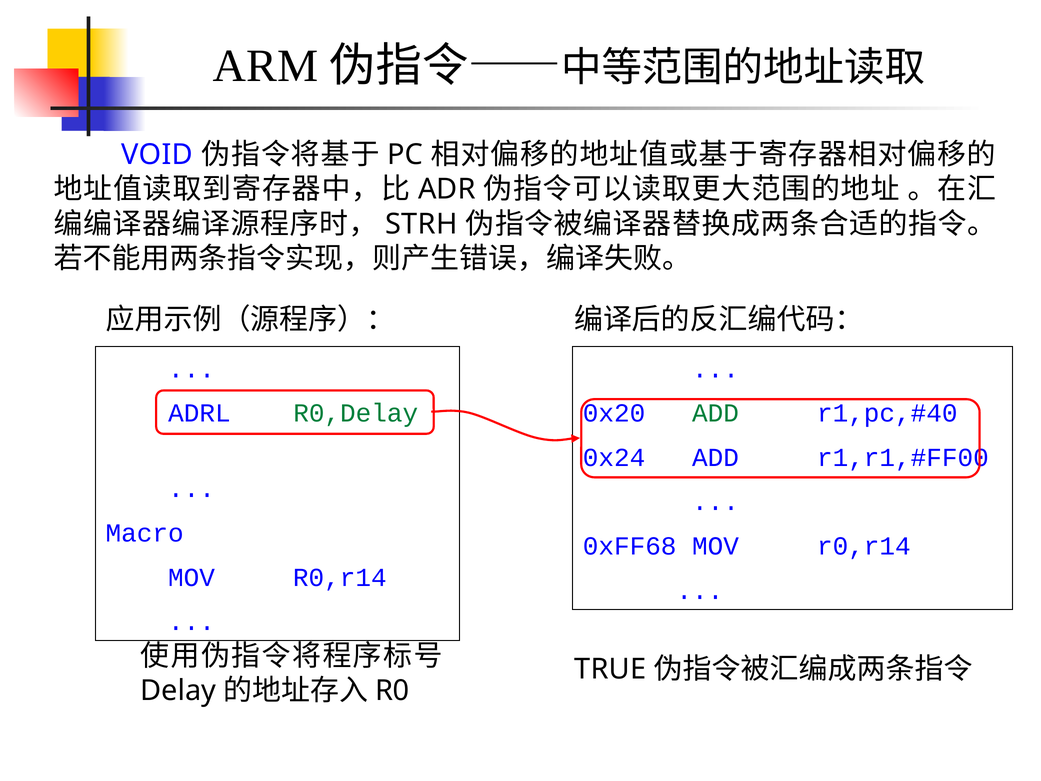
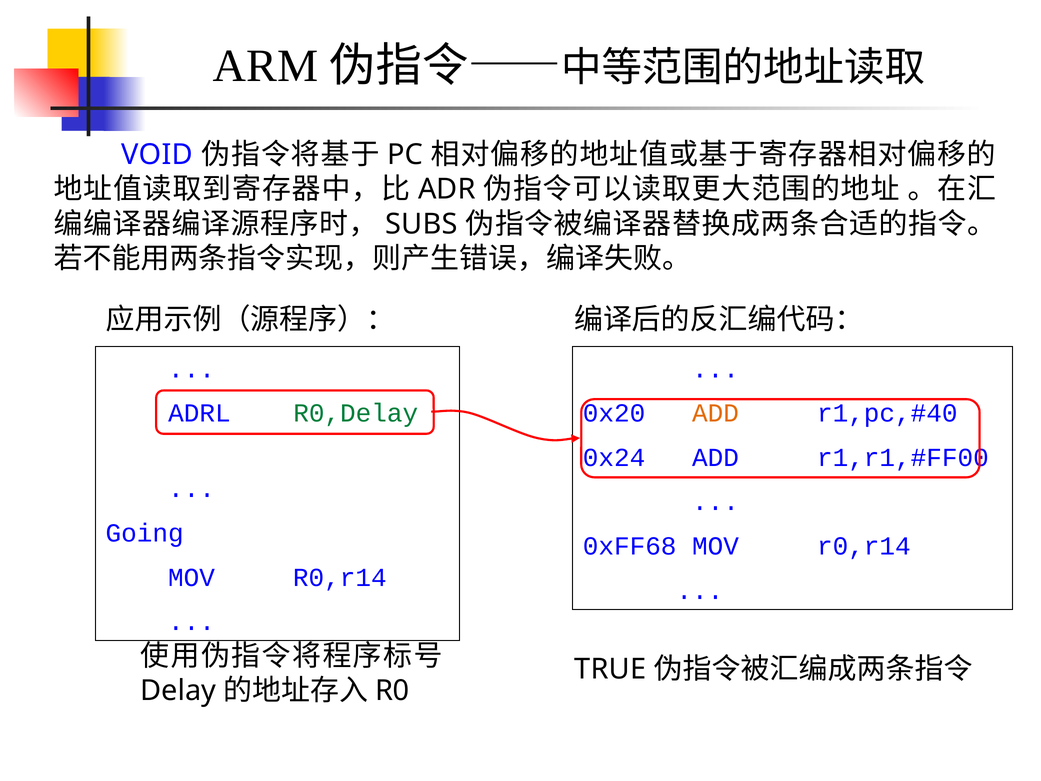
STRH: STRH -> SUBS (421, 224)
ADD colour: green -> orange (716, 413)
Macro: Macro -> Going (145, 533)
